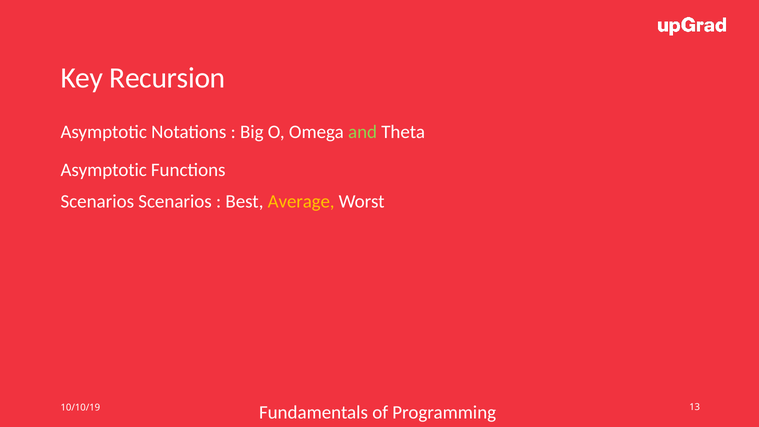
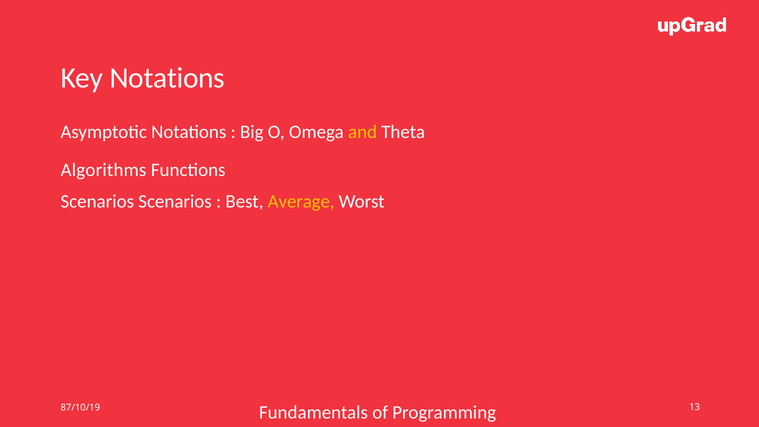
Key Recursion: Recursion -> Notations (167, 78)
and colour: light green -> yellow (363, 132)
Asymptotic: Asymptotic -> Algorithms (104, 170)
10/10/19: 10/10/19 -> 87/10/19 (80, 408)
